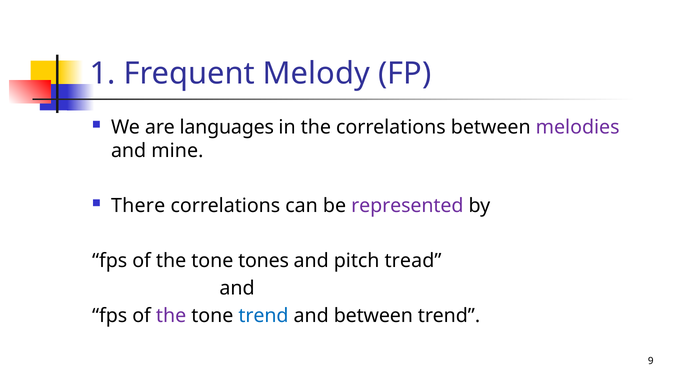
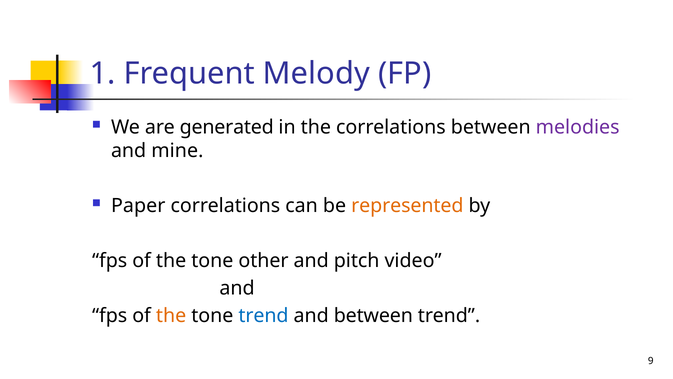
languages: languages -> generated (227, 127)
There: There -> Paper (138, 206)
represented colour: purple -> orange (407, 206)
tones: tones -> other (263, 261)
tread: tread -> video (413, 261)
the colour: purple -> orange (171, 316)
